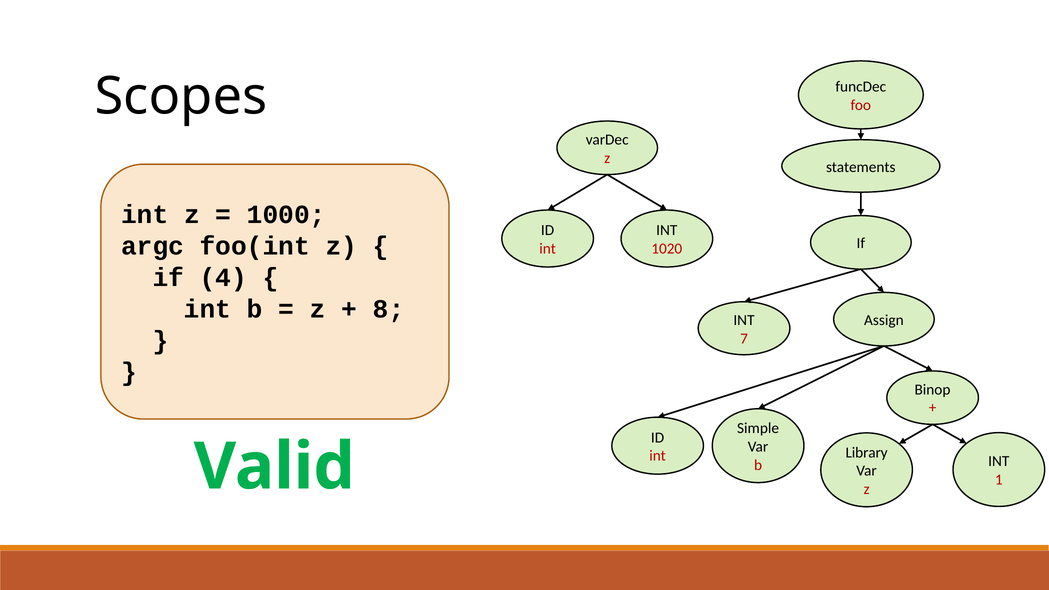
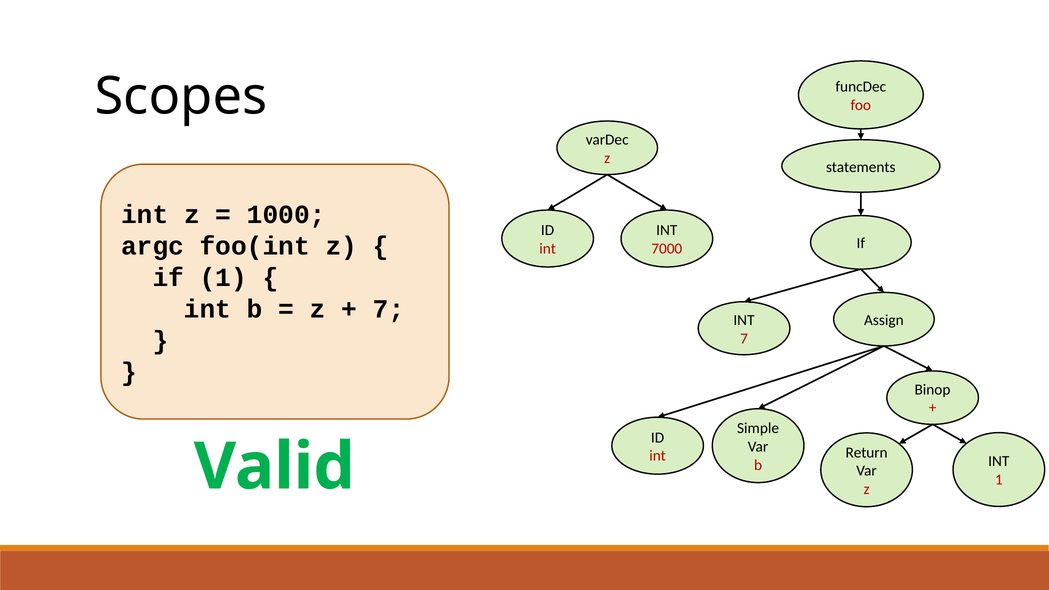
1020: 1020 -> 7000 (667, 249)
if 4: 4 -> 1 (223, 278)
8: 8 -> 7 (389, 309)
Library: Library -> Return (867, 453)
